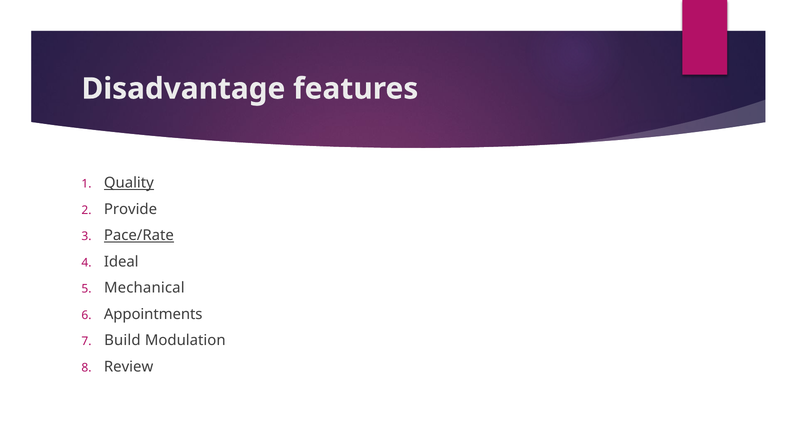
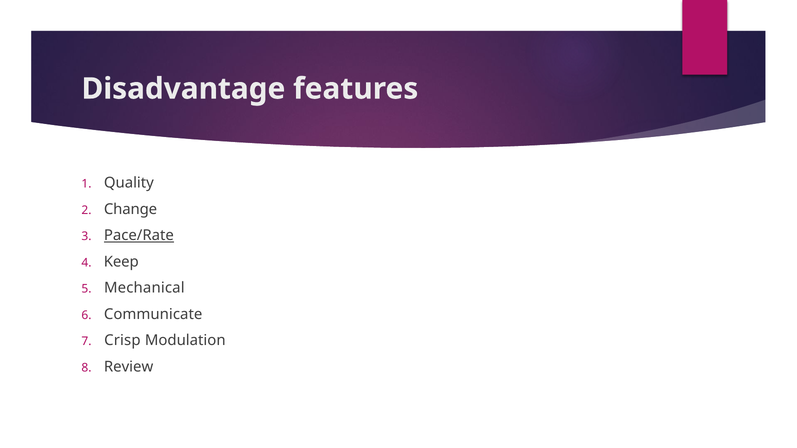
Quality underline: present -> none (129, 183)
Provide: Provide -> Change (131, 209)
Ideal: Ideal -> Keep (121, 262)
Appointments: Appointments -> Communicate (153, 314)
Build: Build -> Crisp (122, 341)
